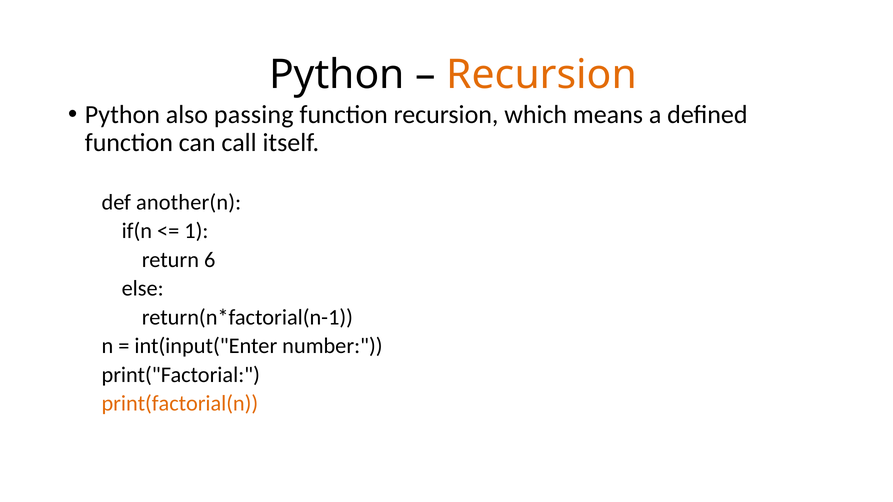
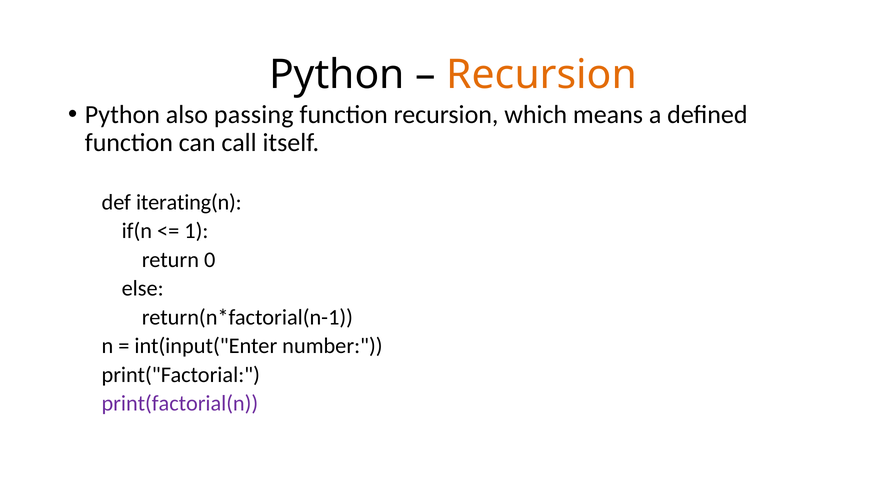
another(n: another(n -> iterating(n (189, 202)
6: 6 -> 0 (210, 260)
print(factorial(n colour: orange -> purple (180, 404)
